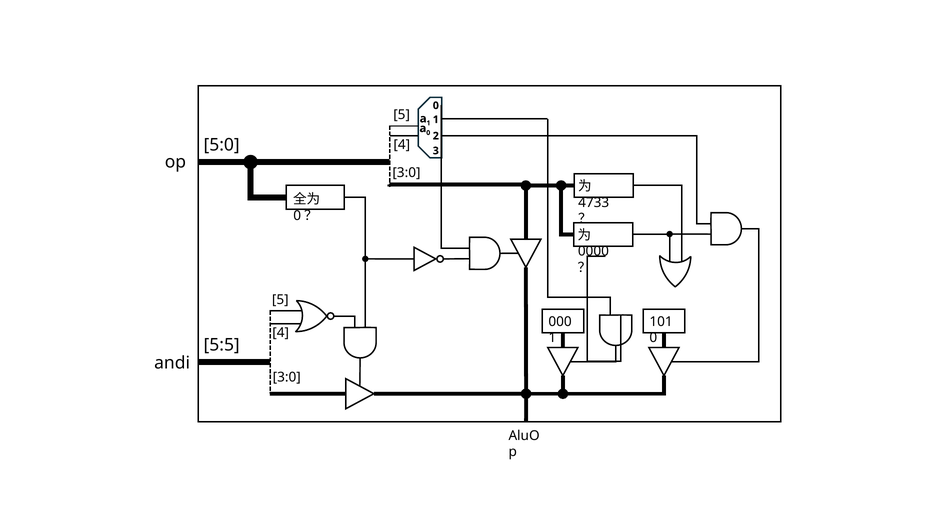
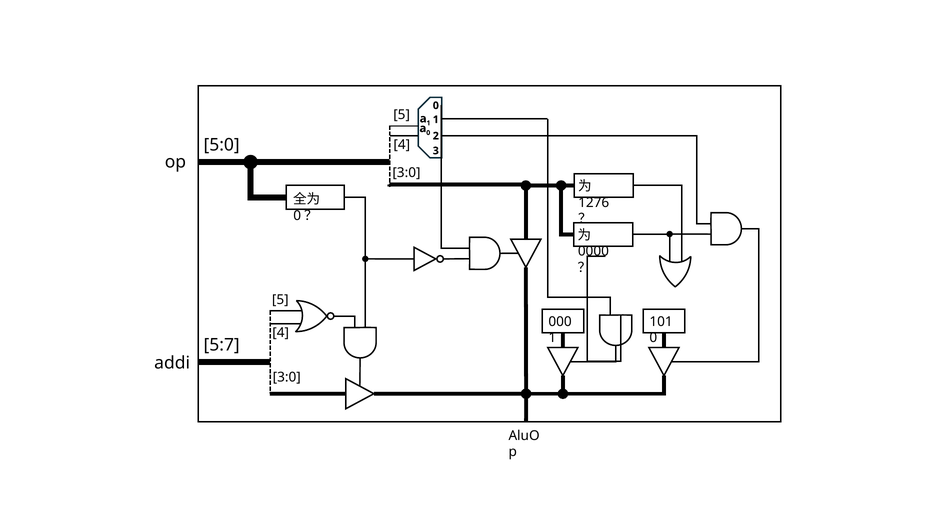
4733: 4733 -> 1276 (594, 203)
5:5: 5:5 -> 5:7 (222, 345)
andi: andi -> addi (172, 363)
